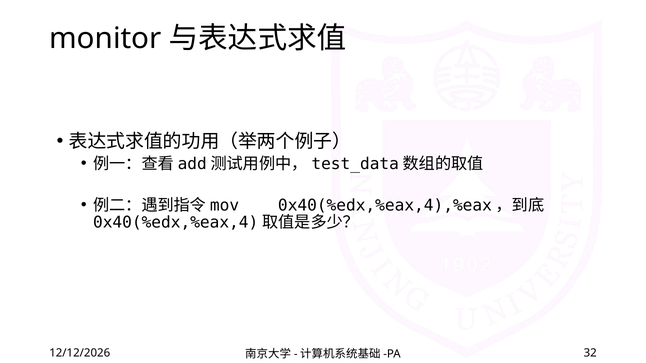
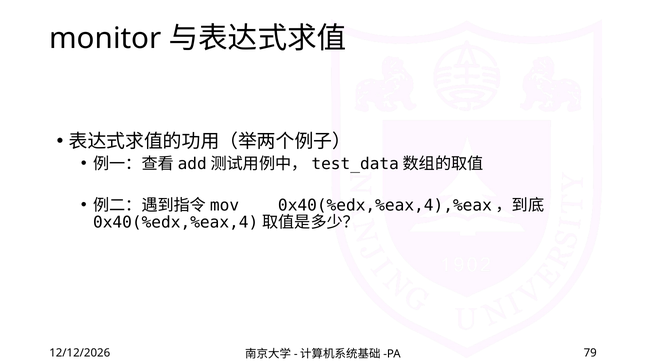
32: 32 -> 79 (590, 353)
